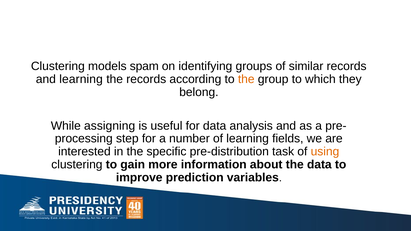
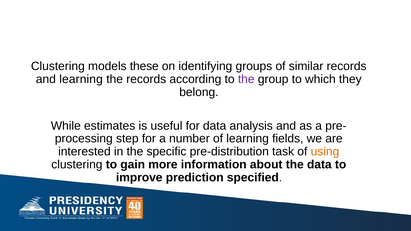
spam: spam -> these (144, 66)
the colour: orange -> purple (246, 79)
assigning: assigning -> estimates (110, 126)
variables: variables -> specified (253, 178)
